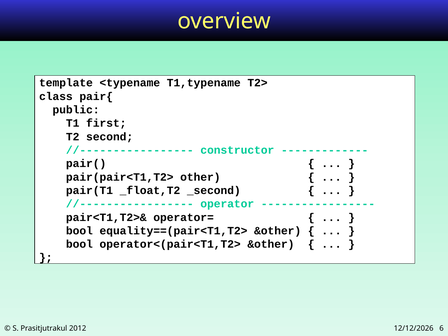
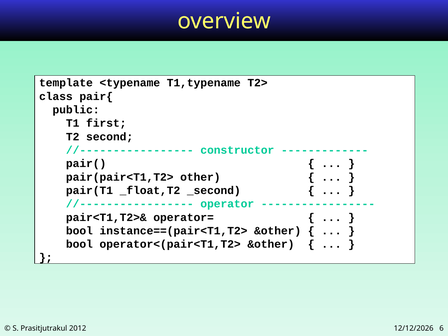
equality==(pair<T1,T2>: equality==(pair<T1,T2> -> instance==(pair<T1,T2> (174, 231)
